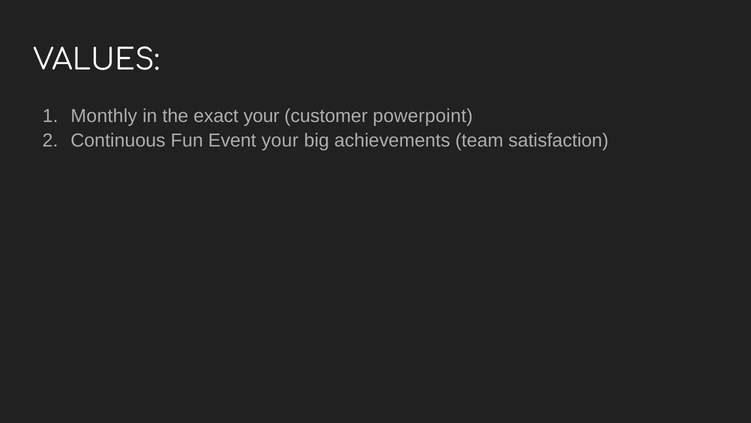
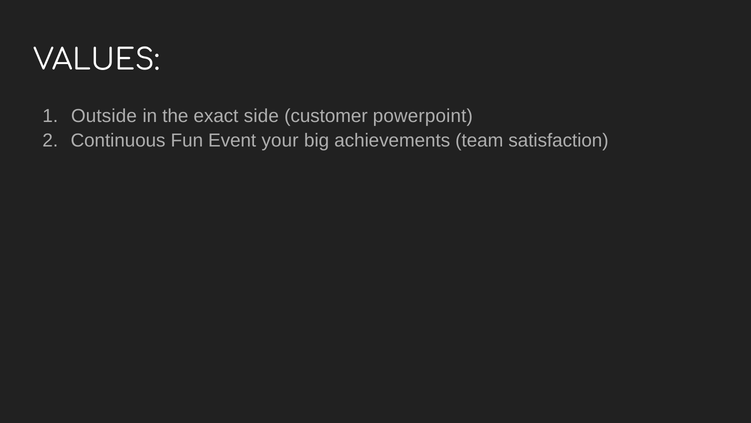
Monthly: Monthly -> Outside (104, 116)
exact your: your -> side (261, 116)
